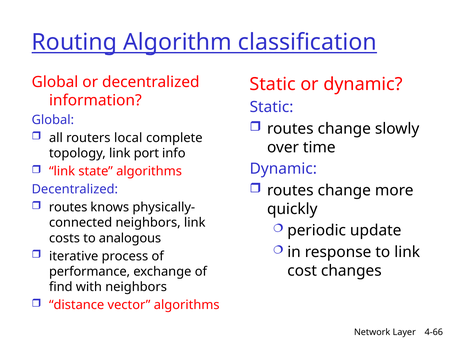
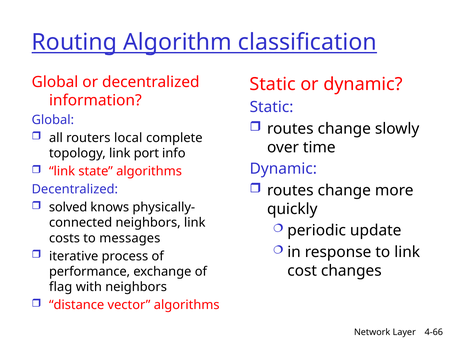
routes: routes -> solved (68, 207)
analogous: analogous -> messages (130, 238)
find: find -> flag (61, 287)
